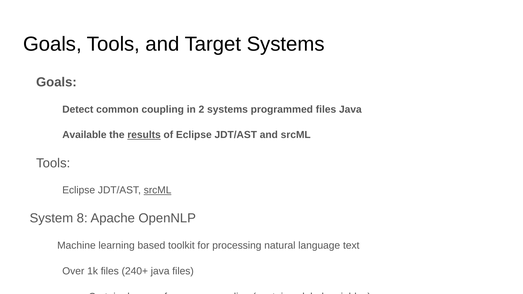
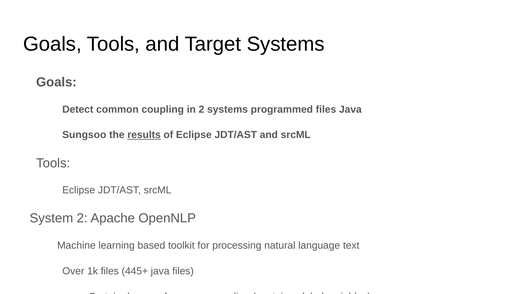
Available: Available -> Sungsoo (84, 135)
srcML underline: present -> none (158, 190)
8: 8 -> 2 (82, 218)
240+: 240+ -> 445+ (135, 271)
